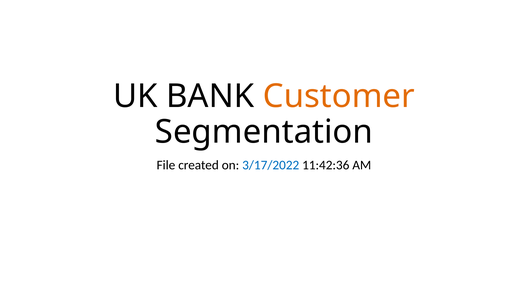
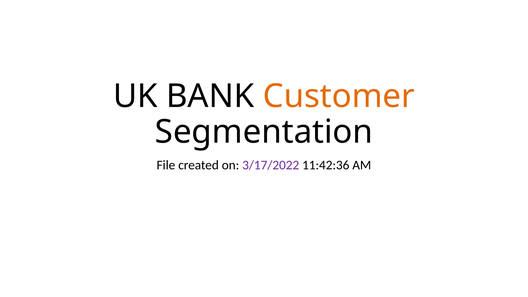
3/17/2022 colour: blue -> purple (271, 165)
